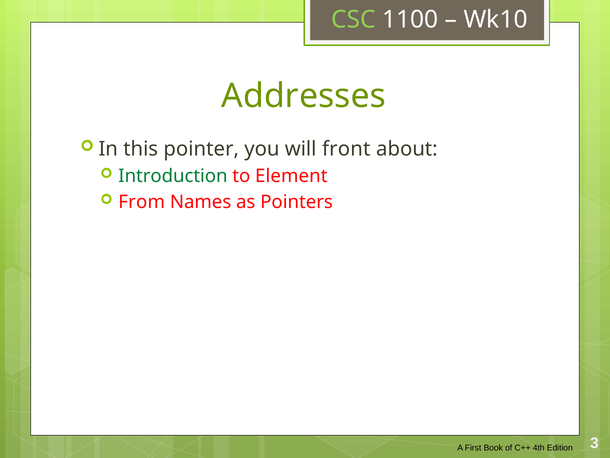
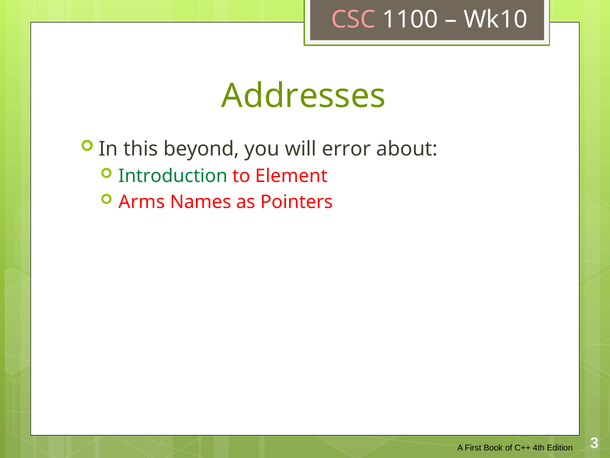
CSC colour: light green -> pink (354, 20)
pointer: pointer -> beyond (201, 149)
front: front -> error (346, 149)
From: From -> Arms (142, 202)
